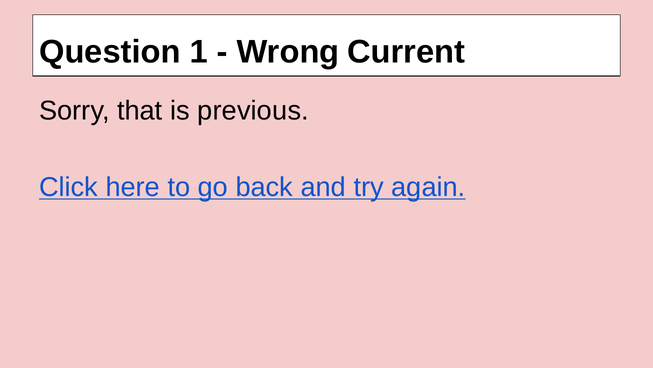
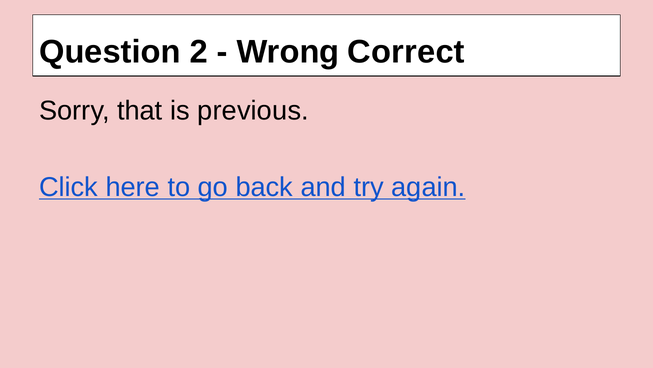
1: 1 -> 2 (199, 52)
Current: Current -> Correct (406, 52)
